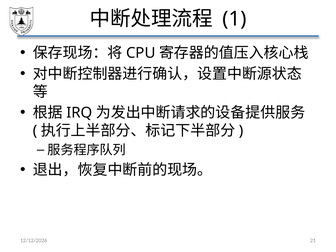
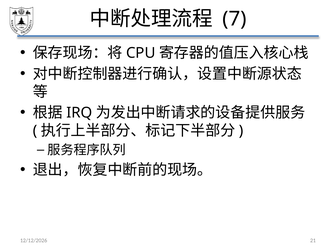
1: 1 -> 7 (234, 19)
